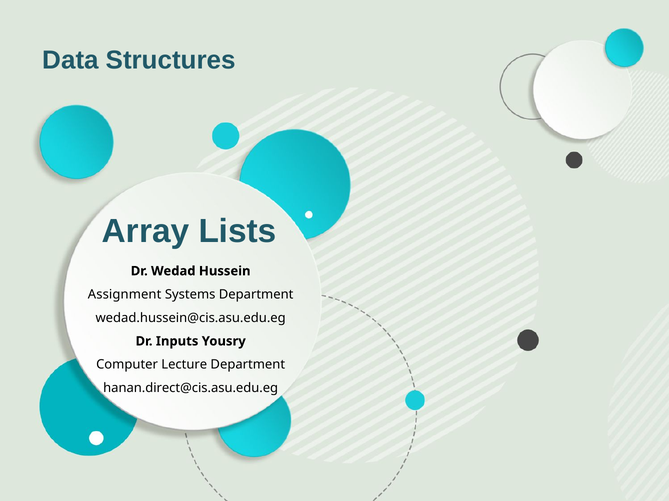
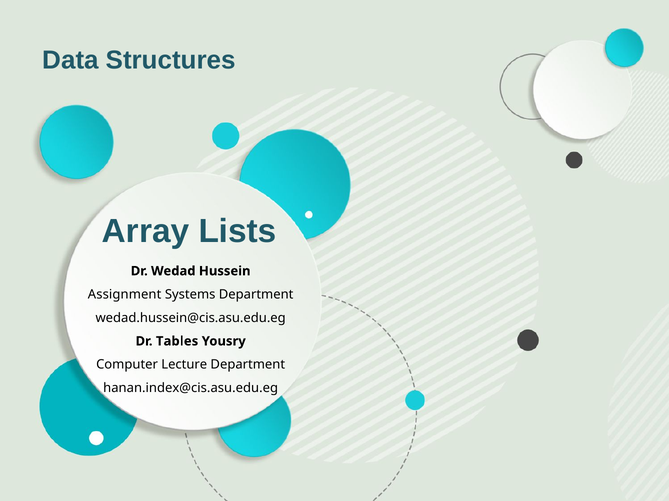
Inputs: Inputs -> Tables (177, 342)
hanan.direct@cis.asu.edu.eg: hanan.direct@cis.asu.edu.eg -> hanan.index@cis.asu.edu.eg (191, 388)
